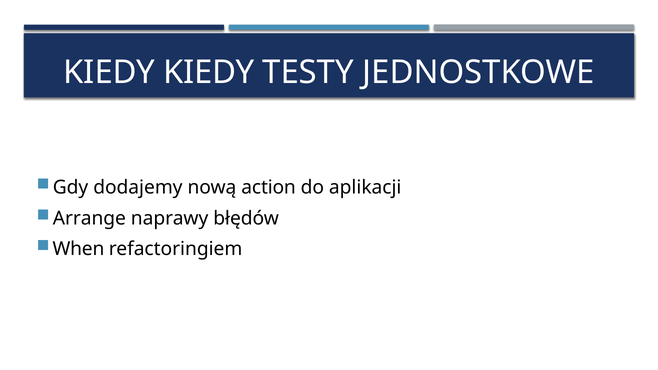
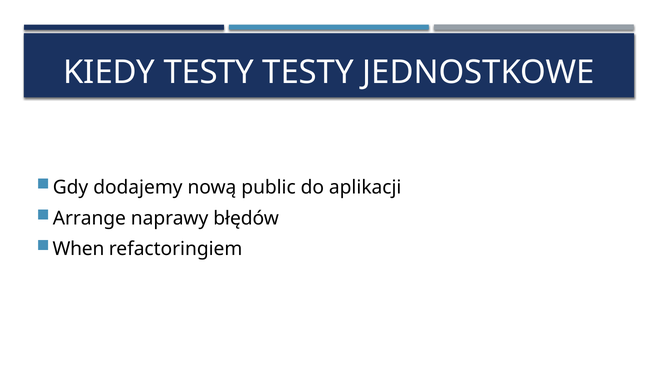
KIEDY KIEDY: KIEDY -> TESTY (209, 73)
action: action -> public (269, 187)
